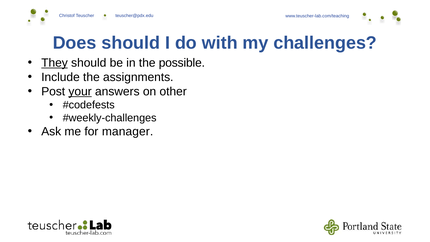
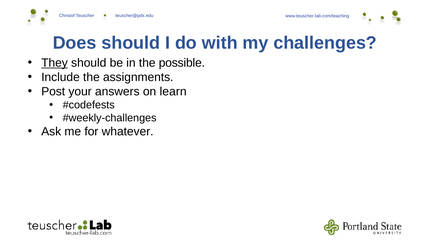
your underline: present -> none (80, 91)
other: other -> learn (173, 91)
manager: manager -> whatever (128, 132)
